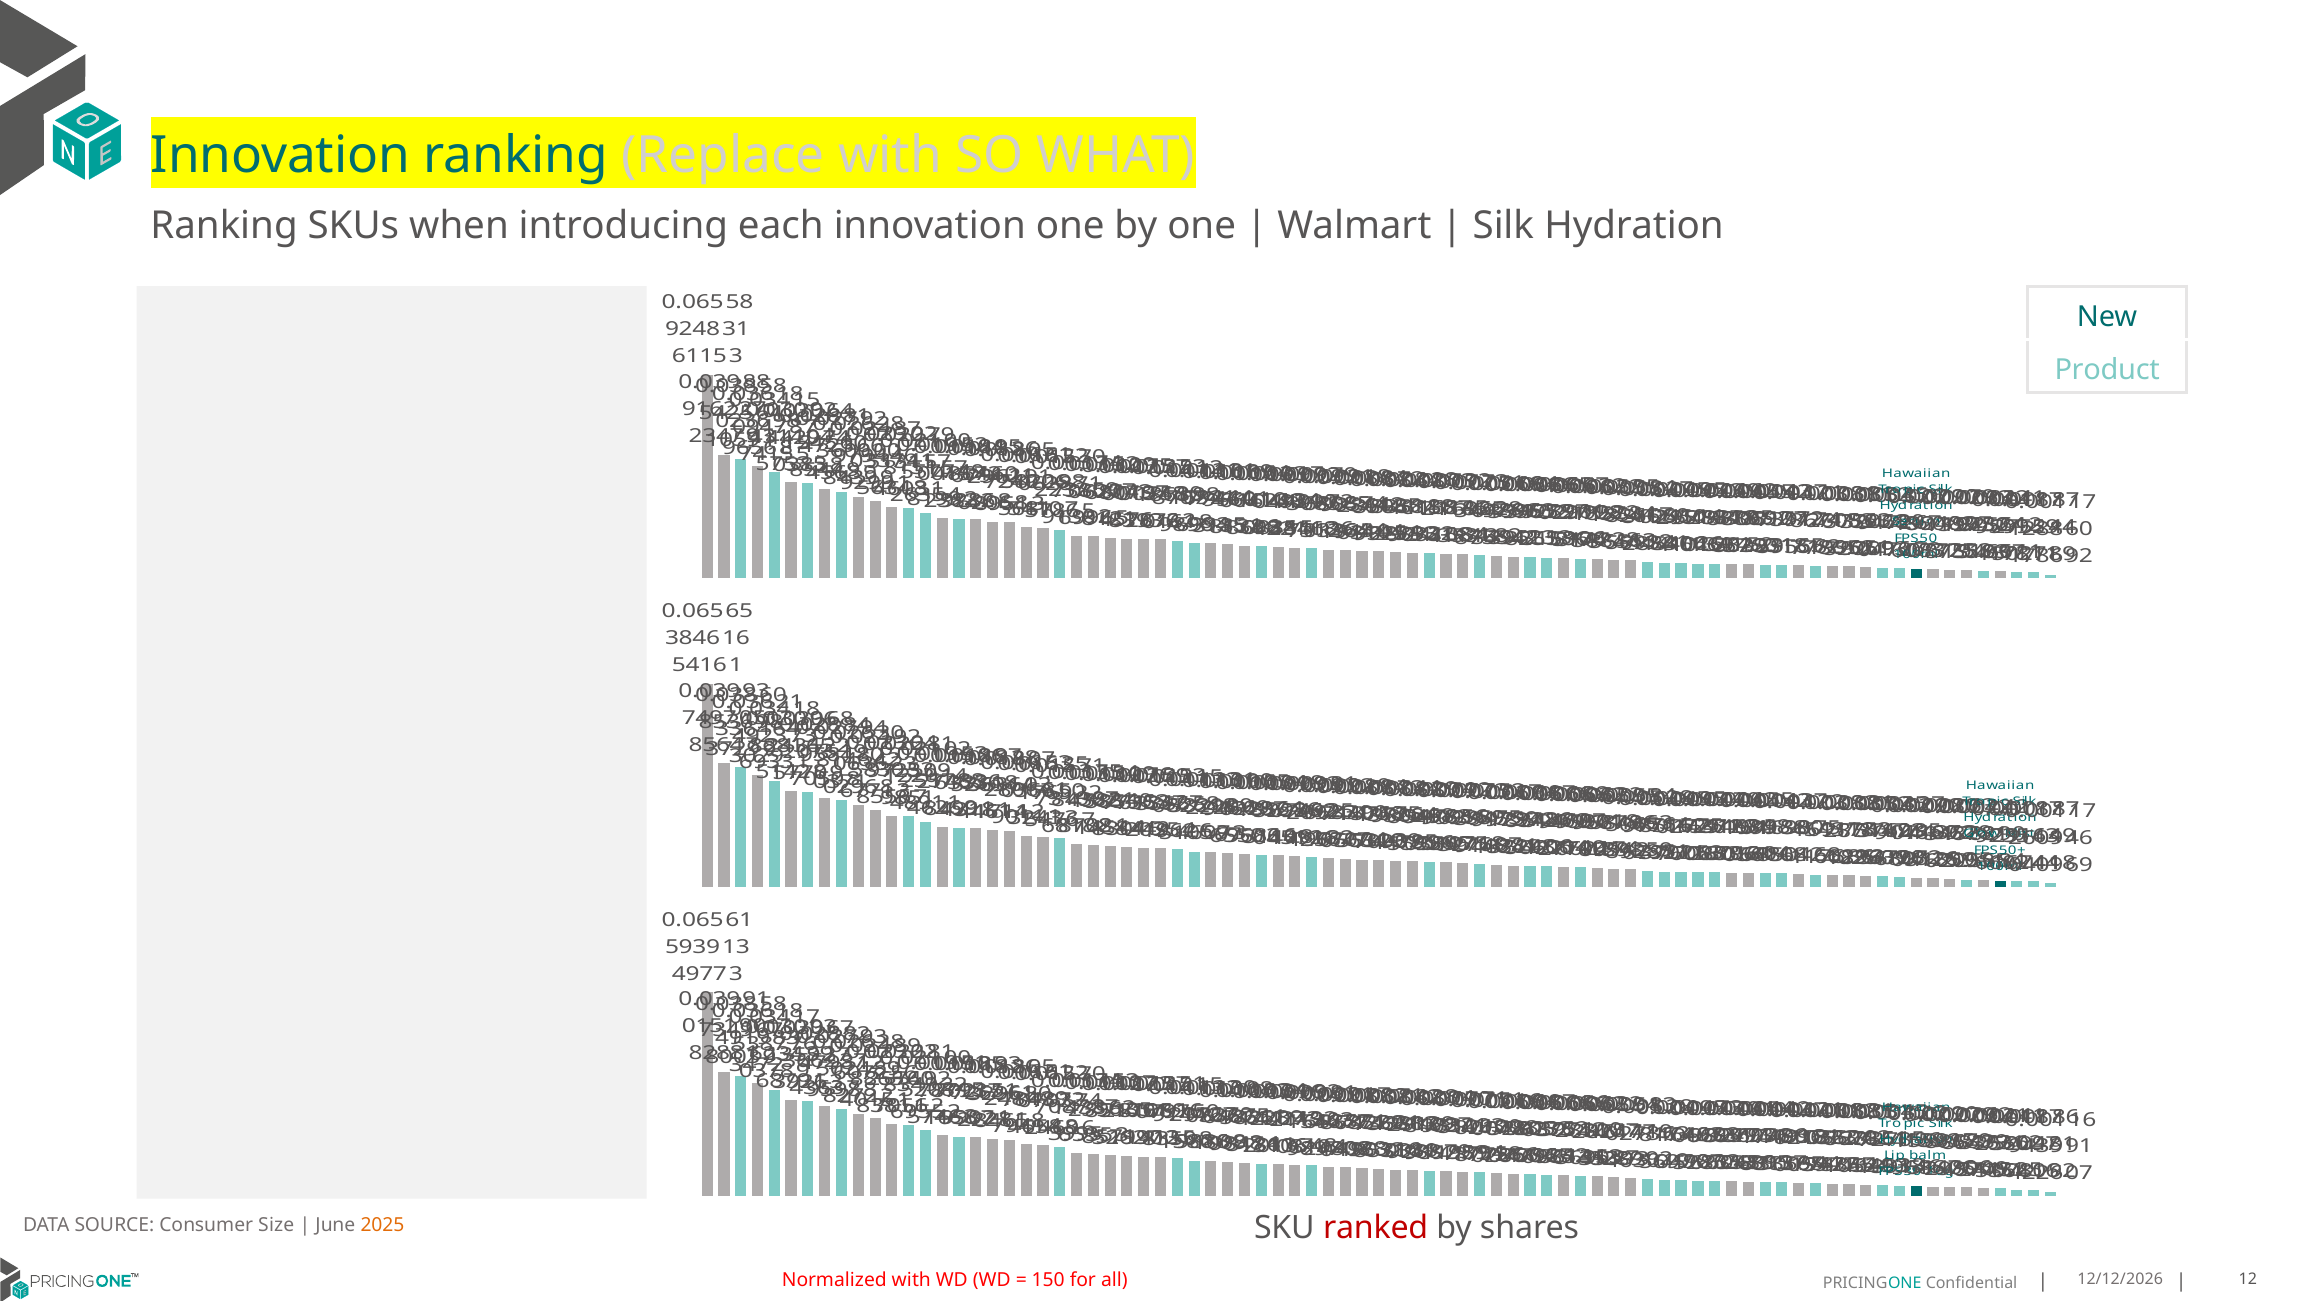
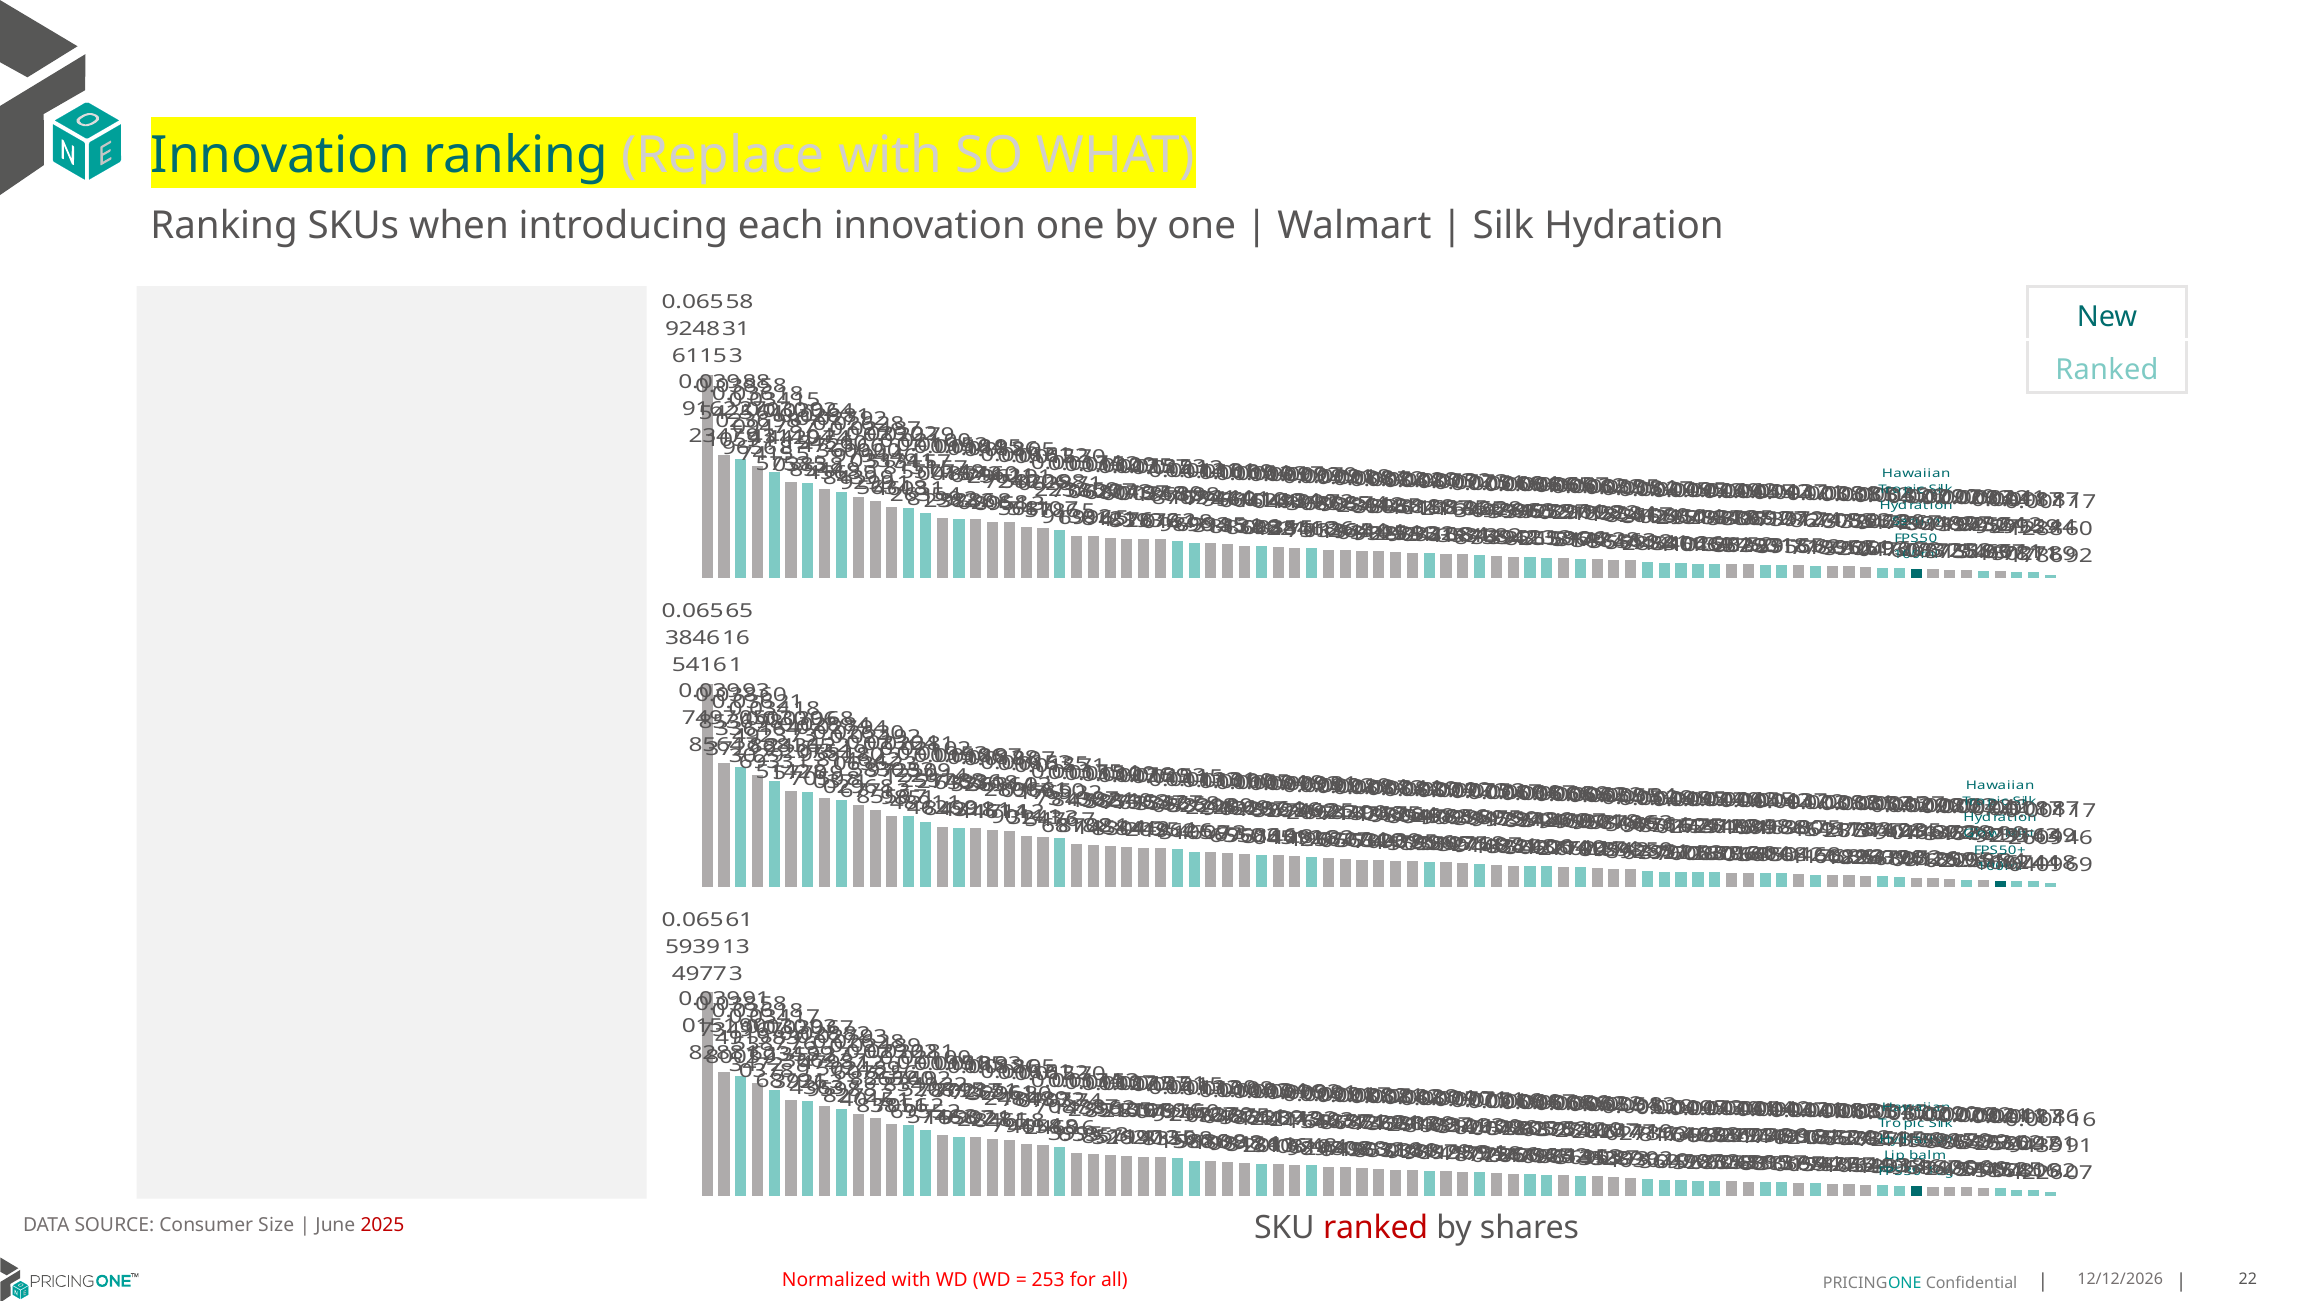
Product: Product -> Ranked (2107, 370)
2025 colour: orange -> red (382, 1226)
150: 150 -> 253 (1048, 1281)
12: 12 -> 22 (2248, 1280)
